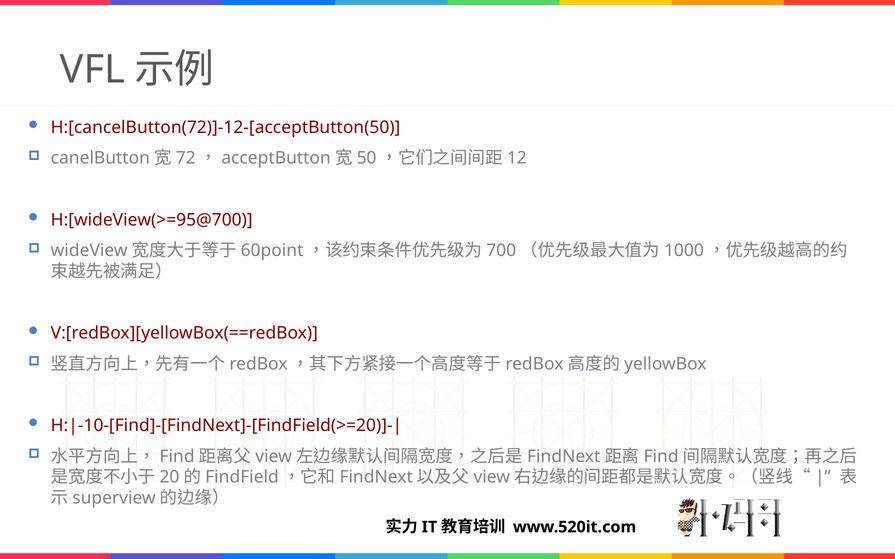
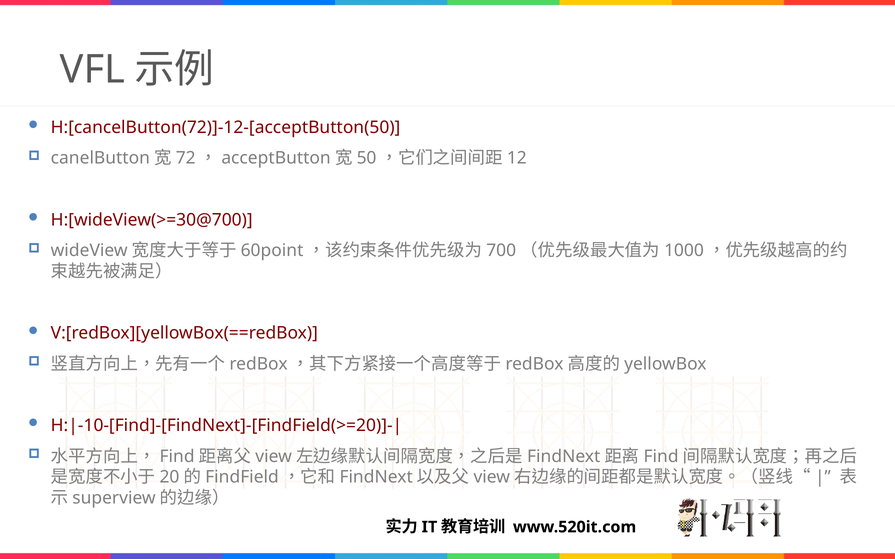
H:[wideView(>=95@700: H:[wideView(>=95@700 -> H:[wideView(>=30@700 (152, 220)
